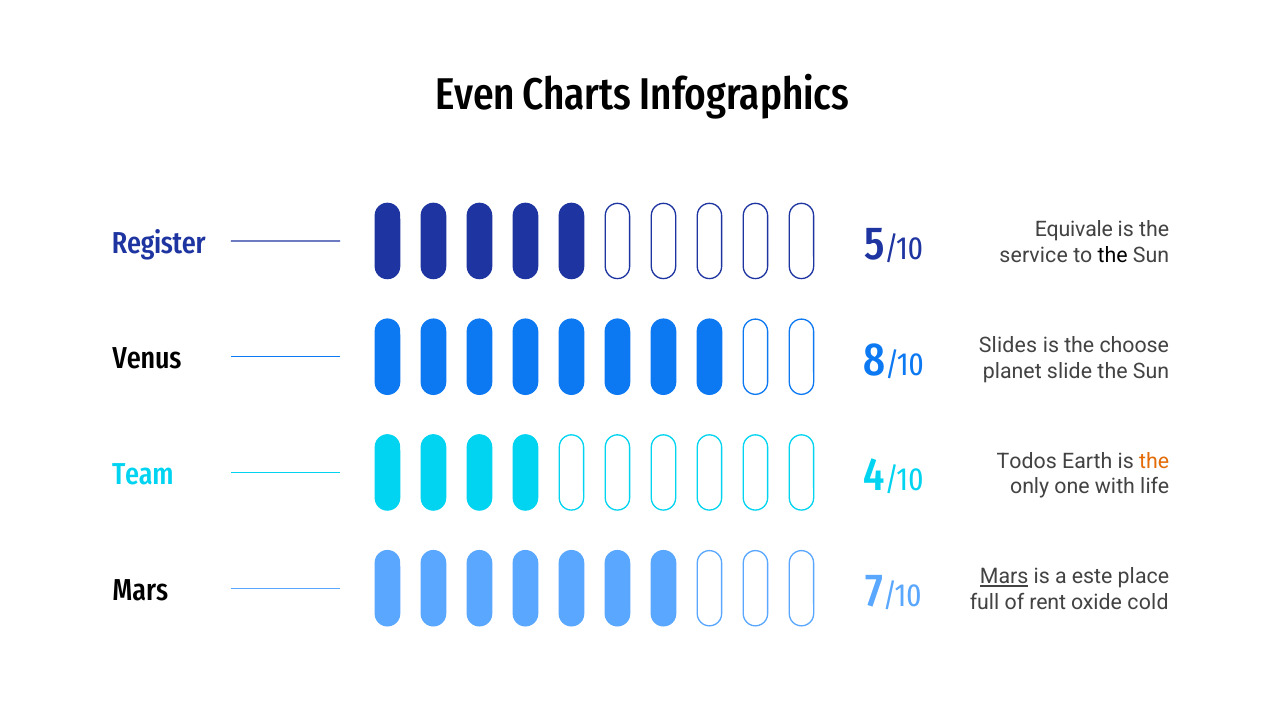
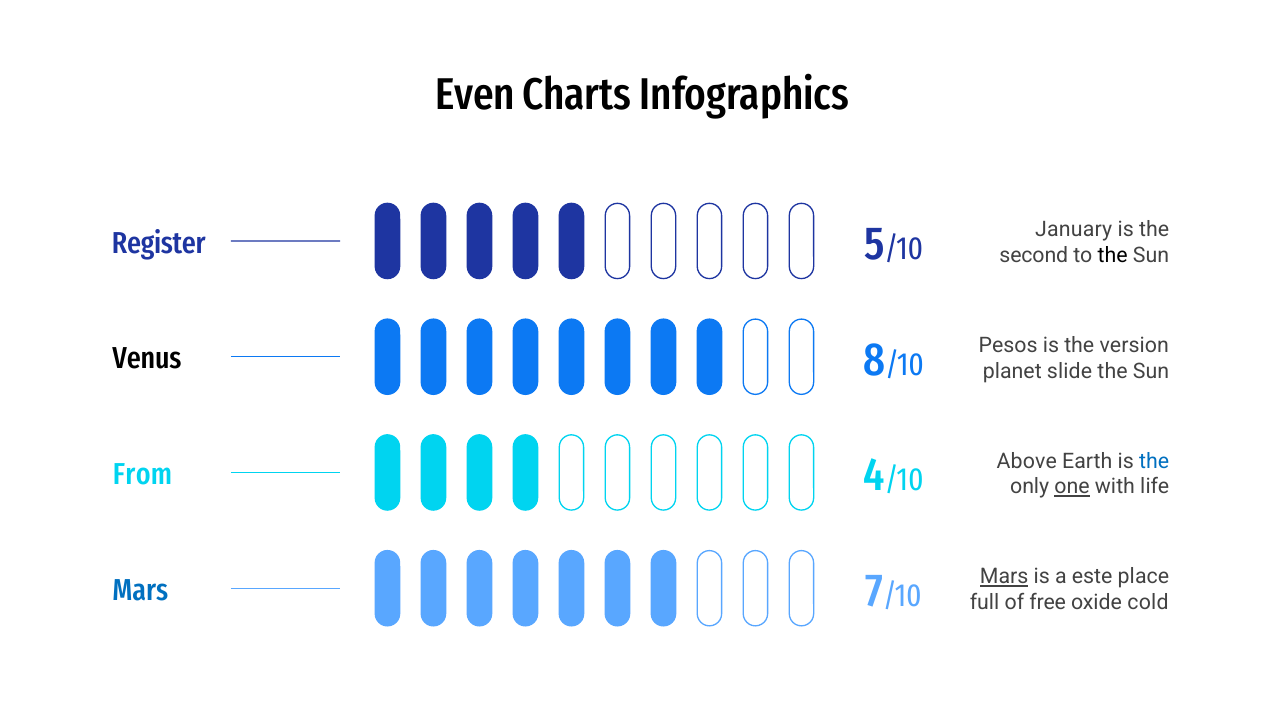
Equivale: Equivale -> January (1074, 230)
service: service -> second (1034, 255)
Slides: Slides -> Pesos (1008, 345)
choose: choose -> version (1134, 345)
Todos: Todos -> Above (1027, 461)
the colour: orange -> blue (1154, 461)
Team: Team -> From (143, 475)
one underline: none -> present (1072, 487)
Mars colour: black -> blue (140, 590)
rent: rent -> free (1048, 603)
